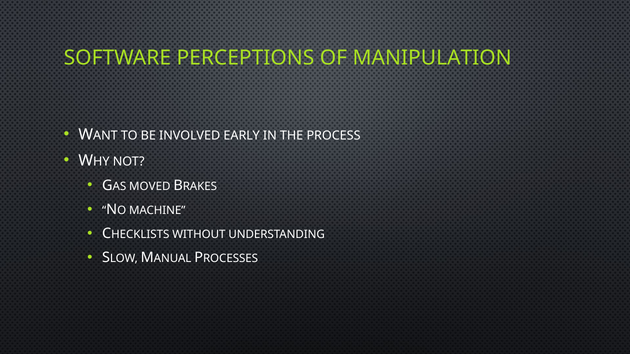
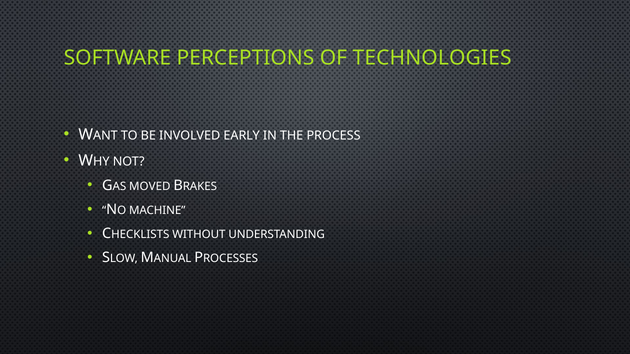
MANIPULATION: MANIPULATION -> TECHNOLOGIES (432, 58)
